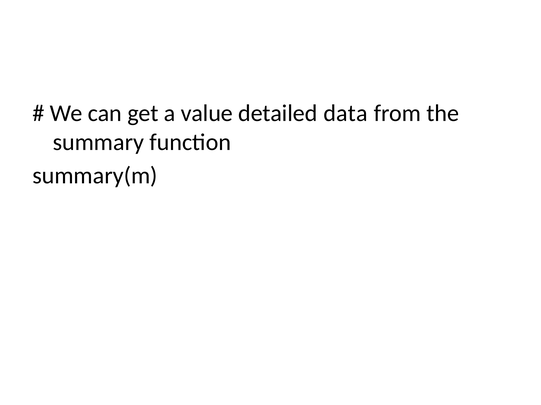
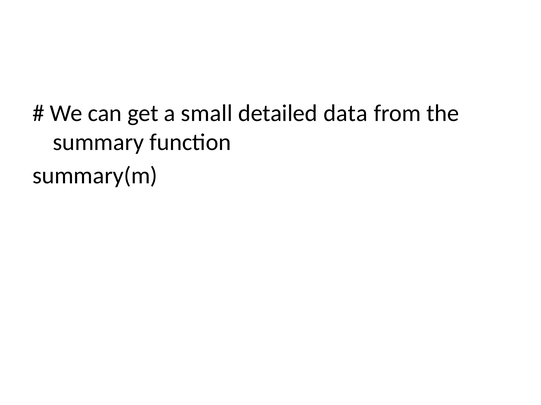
value: value -> small (207, 113)
